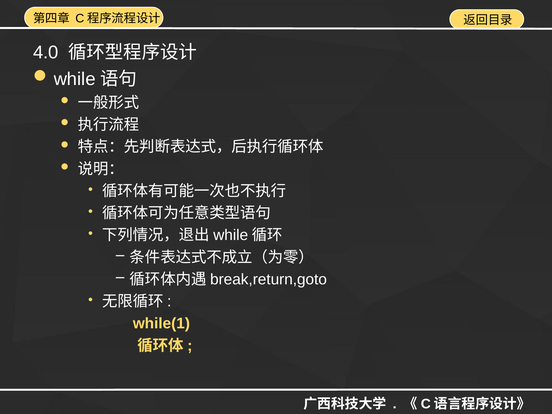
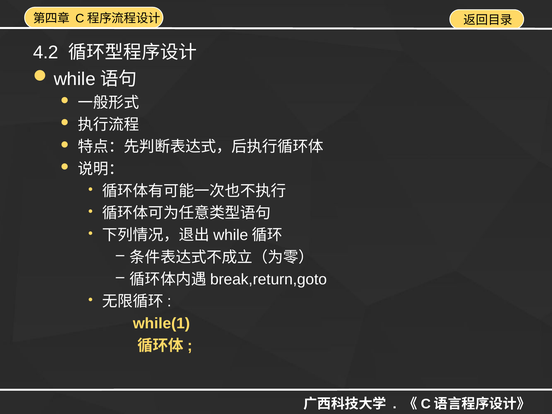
4.0: 4.0 -> 4.2 (46, 53)
